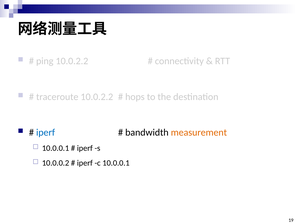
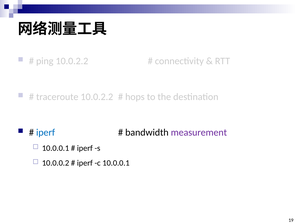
measurement colour: orange -> purple (199, 132)
